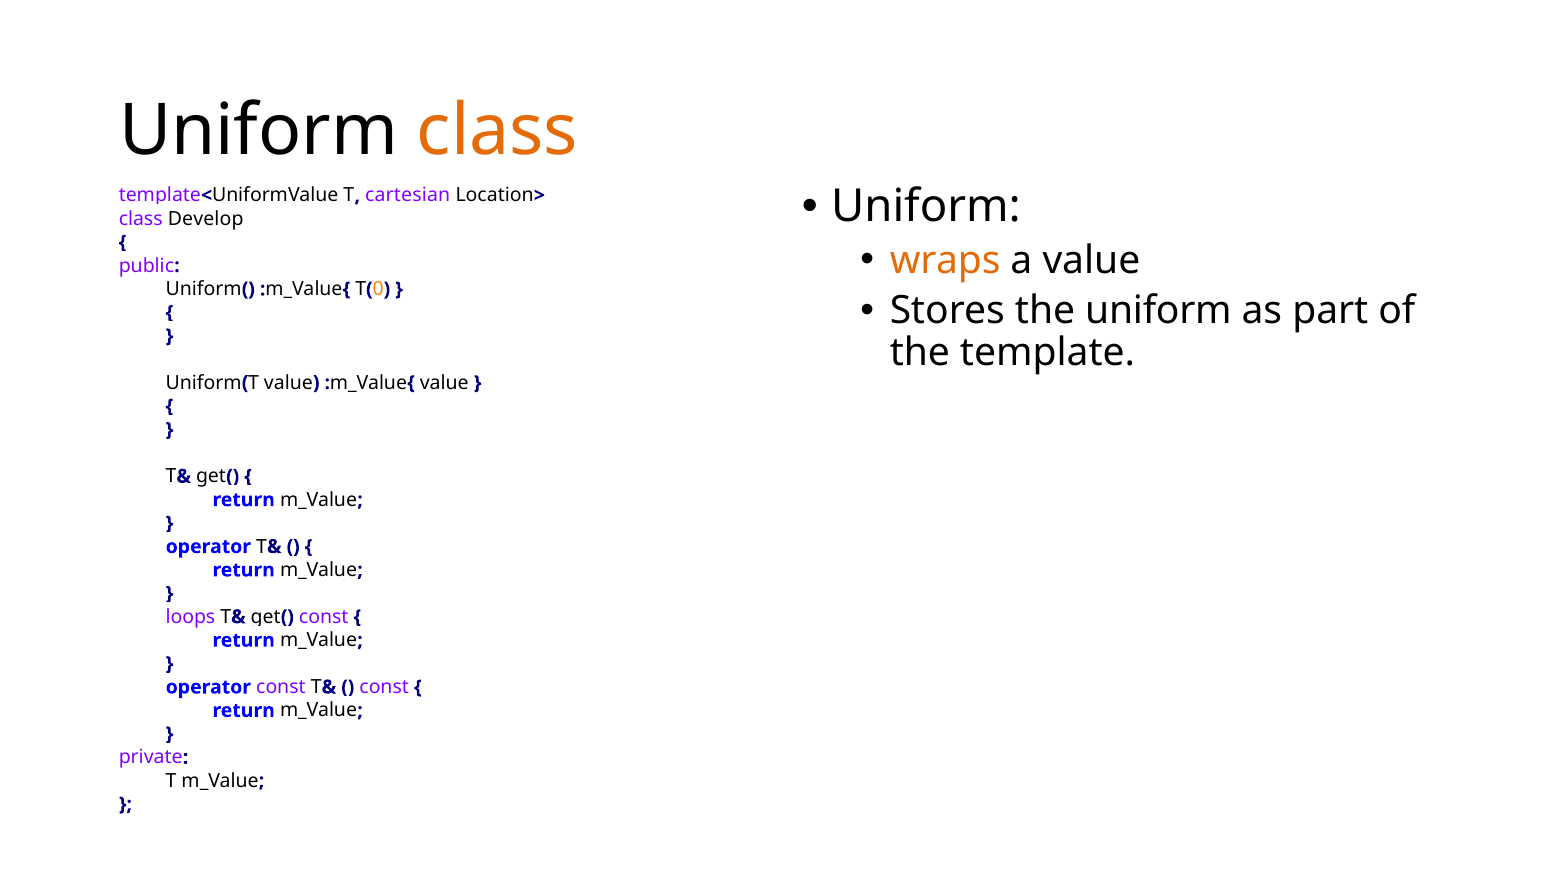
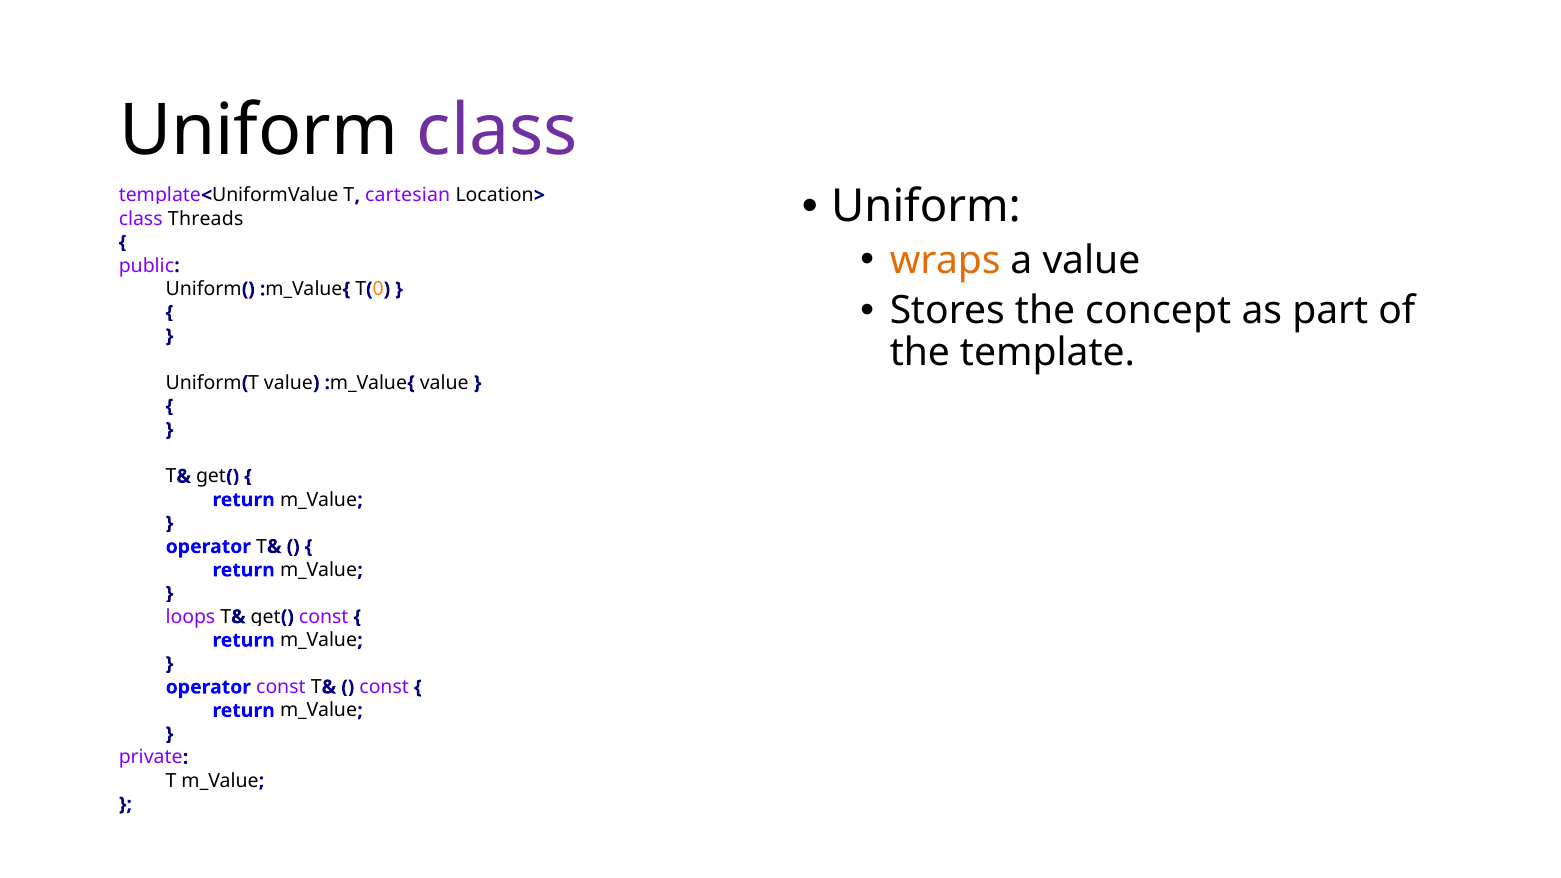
class colour: orange -> purple (498, 131)
Develop: Develop -> Threads (206, 219)
the uniform: uniform -> concept (1158, 311)
